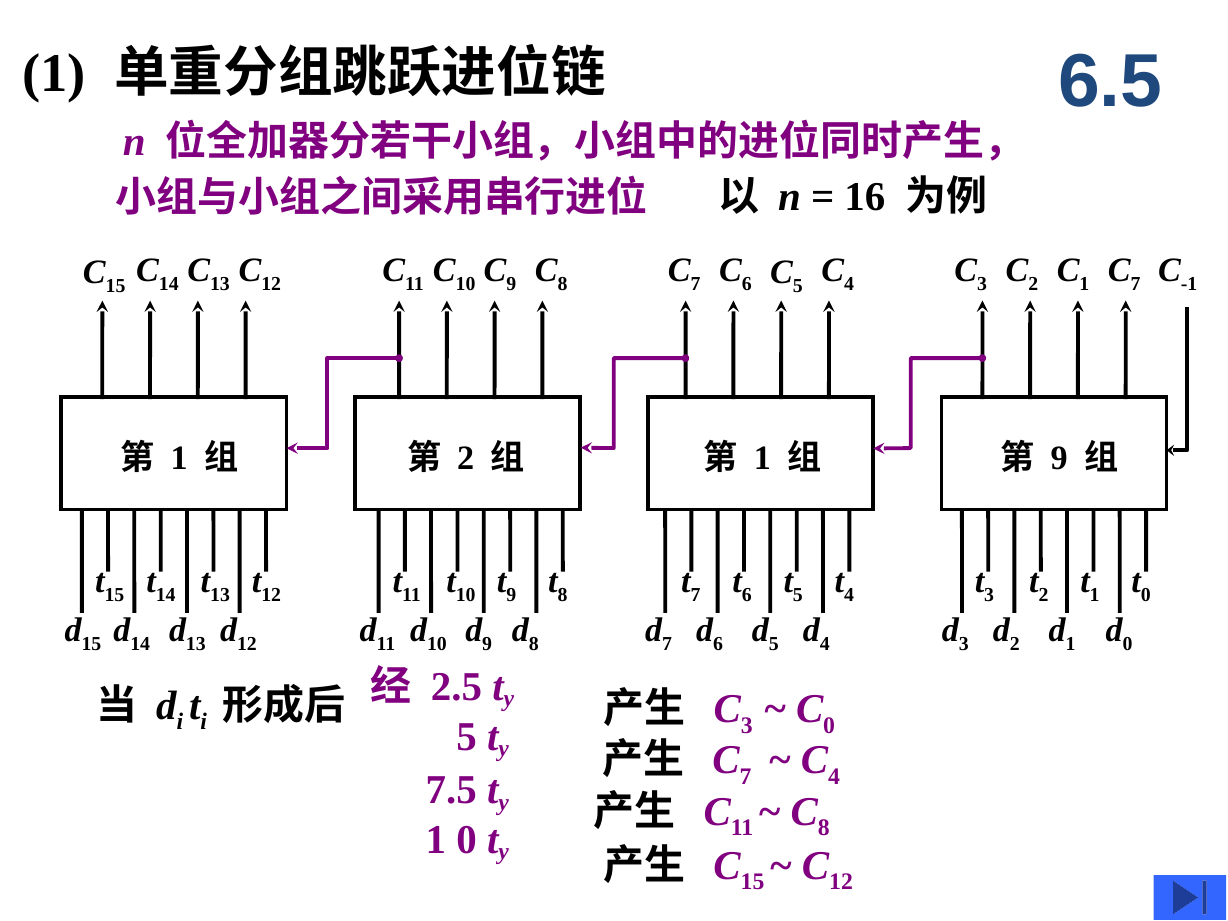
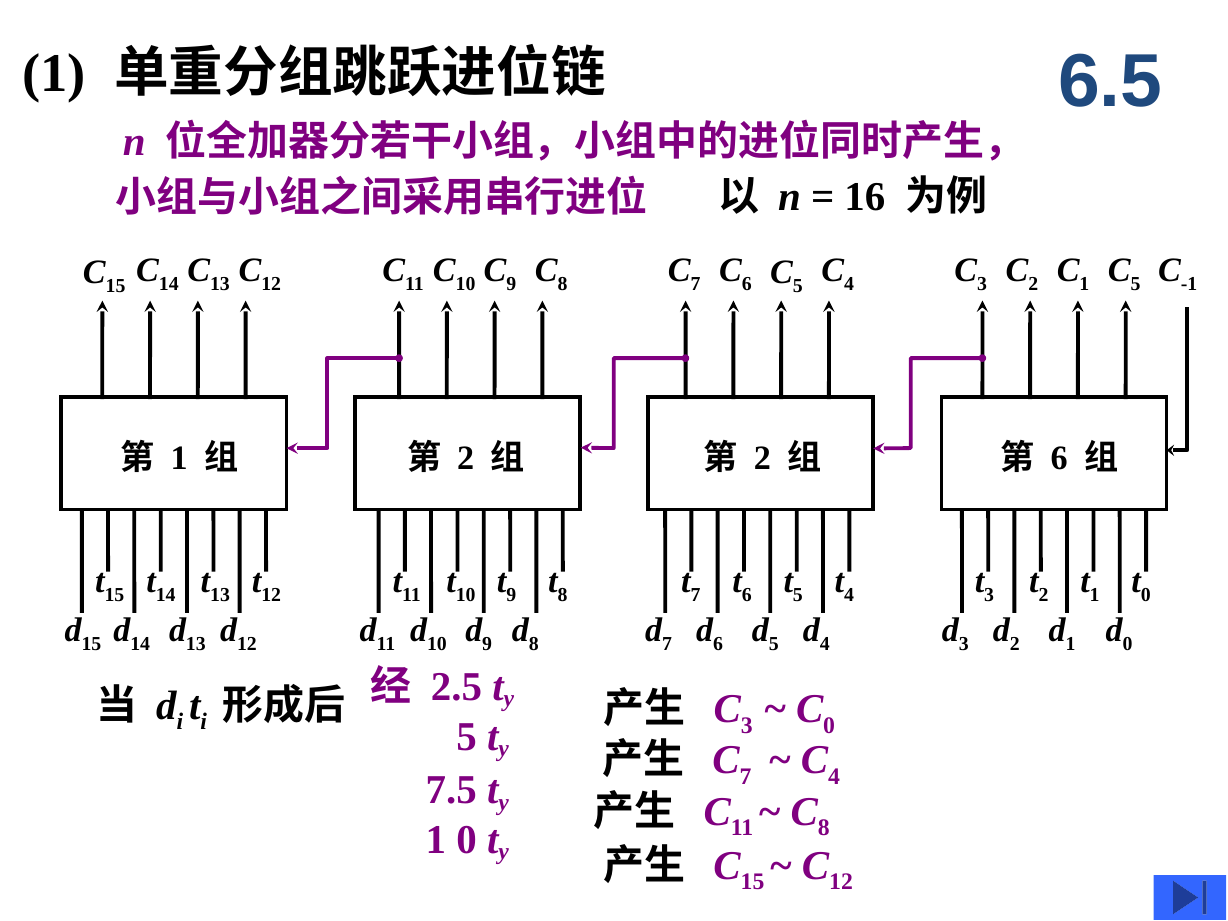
7: 7 -> 5 (1136, 284)
1: 1 -> 2 (762, 459)
9: 9 -> 6 (1059, 459)
